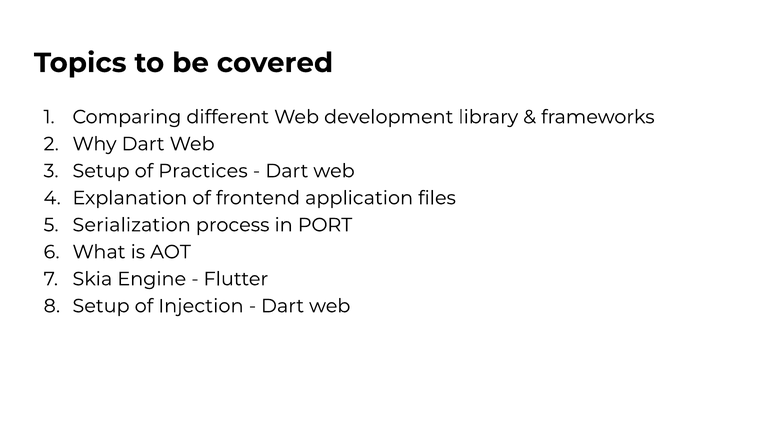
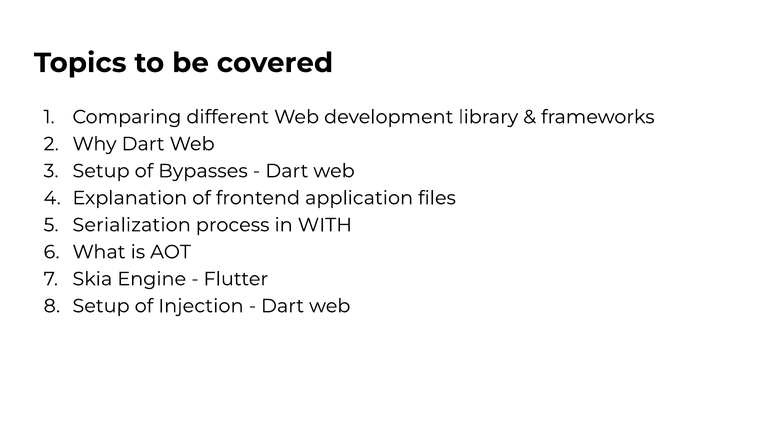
Practices: Practices -> Bypasses (203, 171)
PORT: PORT -> WITH (325, 225)
